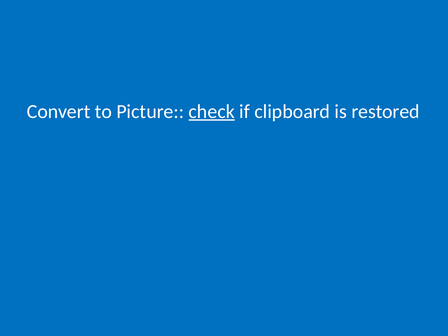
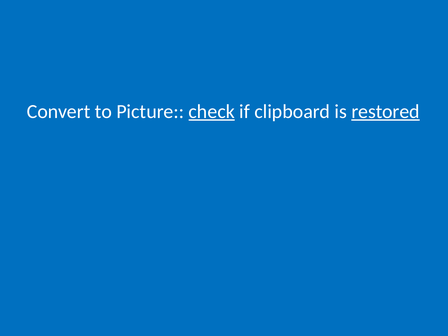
restored underline: none -> present (386, 112)
